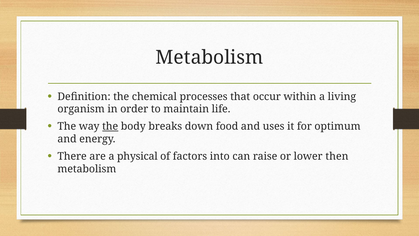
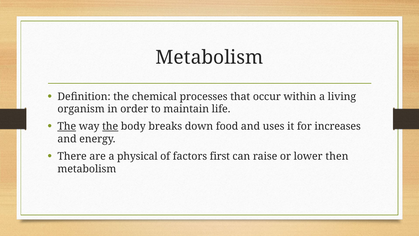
The underline: none -> present (67, 126)
optimum: optimum -> increases (338, 126)
into: into -> first (220, 156)
